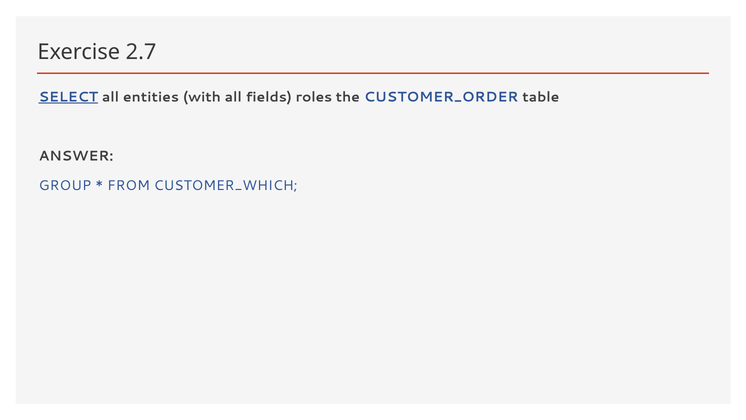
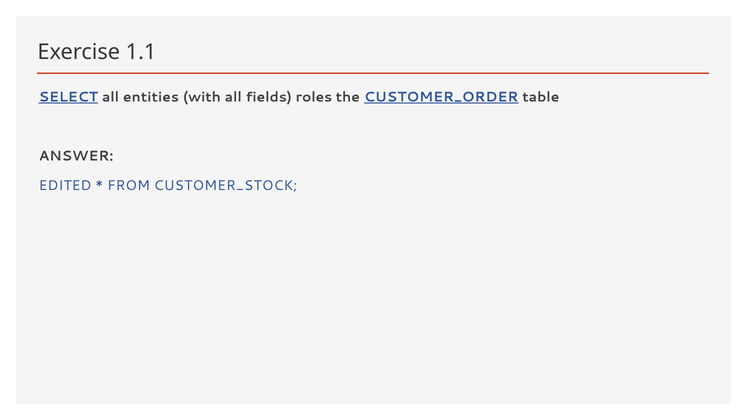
2.7: 2.7 -> 1.1 (141, 52)
CUSTOMER_ORDER underline: none -> present (441, 97)
GROUP: GROUP -> EDITED (65, 186)
CUSTOMER_WHICH: CUSTOMER_WHICH -> CUSTOMER_STOCK (226, 186)
